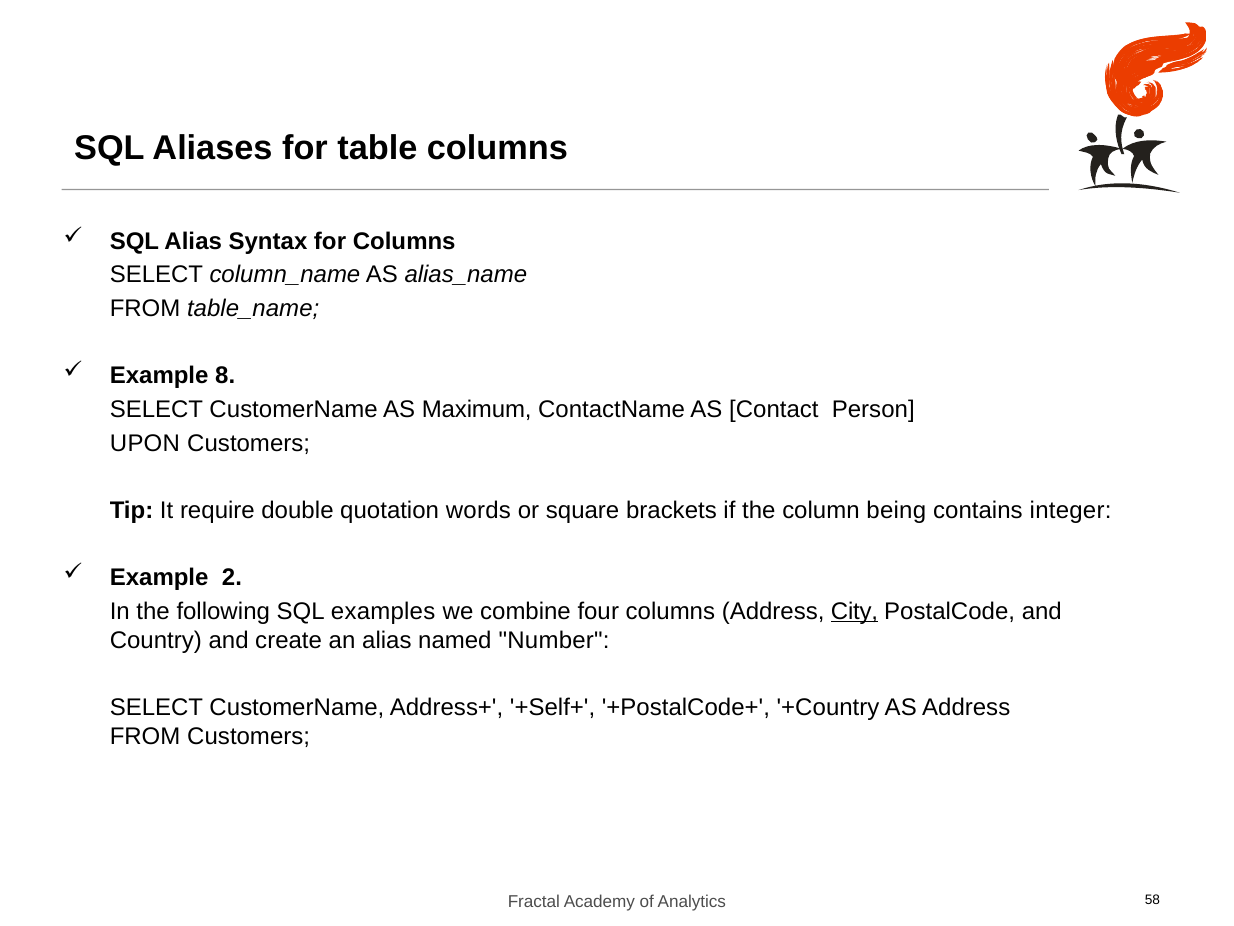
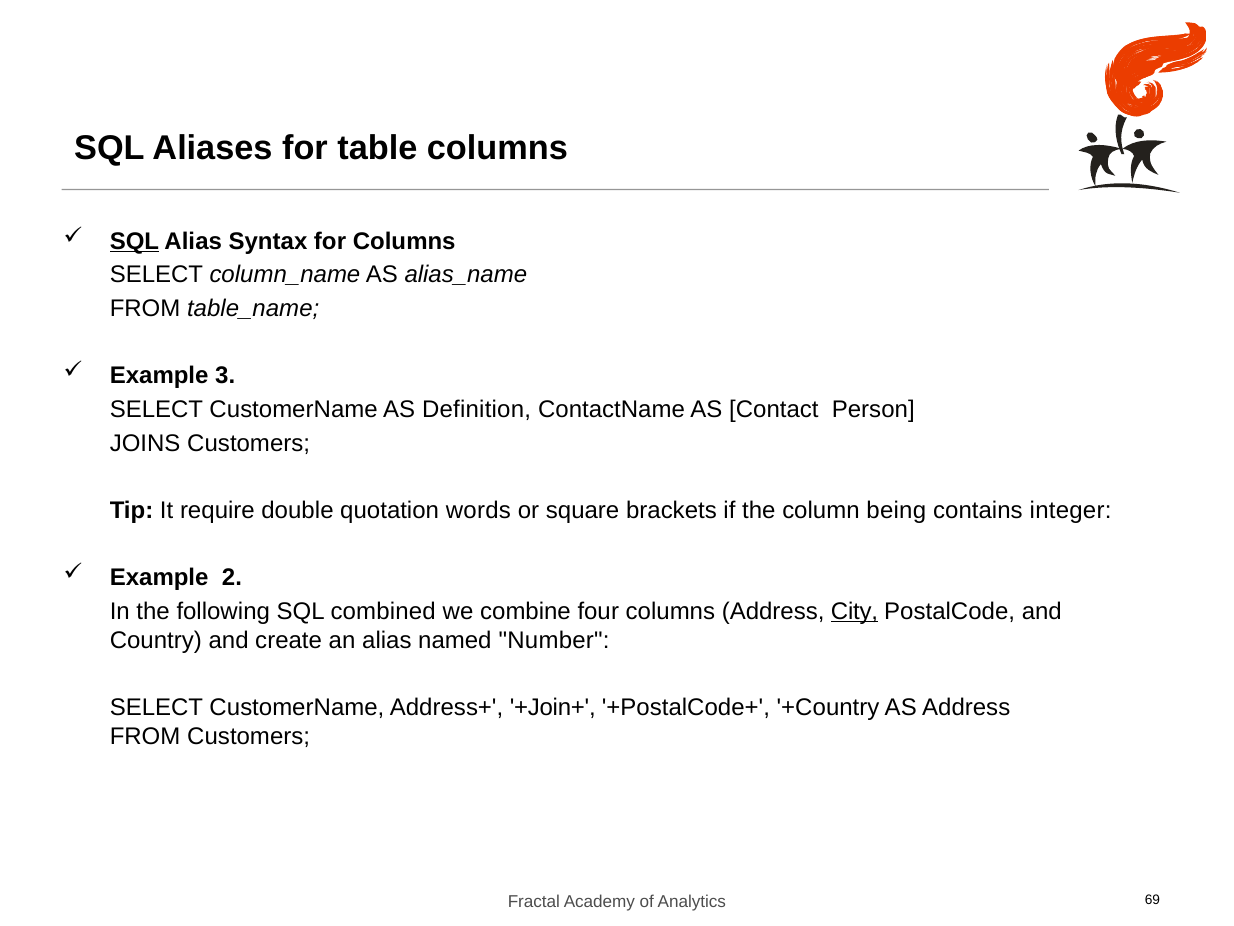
SQL underline: none -> present (134, 241)
8: 8 -> 3 (225, 376)
Maximum: Maximum -> Definition (477, 409)
UPON: UPON -> JOINS (145, 443)
examples: examples -> combined (383, 611)
+Self+: +Self+ -> +Join+ (553, 707)
58: 58 -> 69 (1152, 899)
